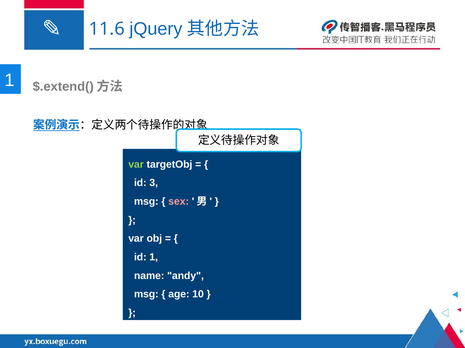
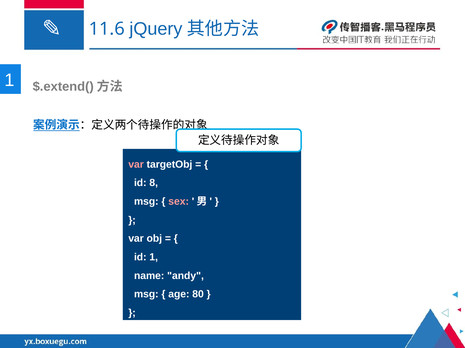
var colour: light green -> pink (136, 165)
3: 3 -> 8 (154, 183)
10: 10 -> 80 (198, 295)
